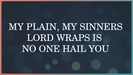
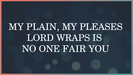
SINNERS: SINNERS -> PLEASES (101, 27)
HAIL: HAIL -> FAIR (74, 49)
